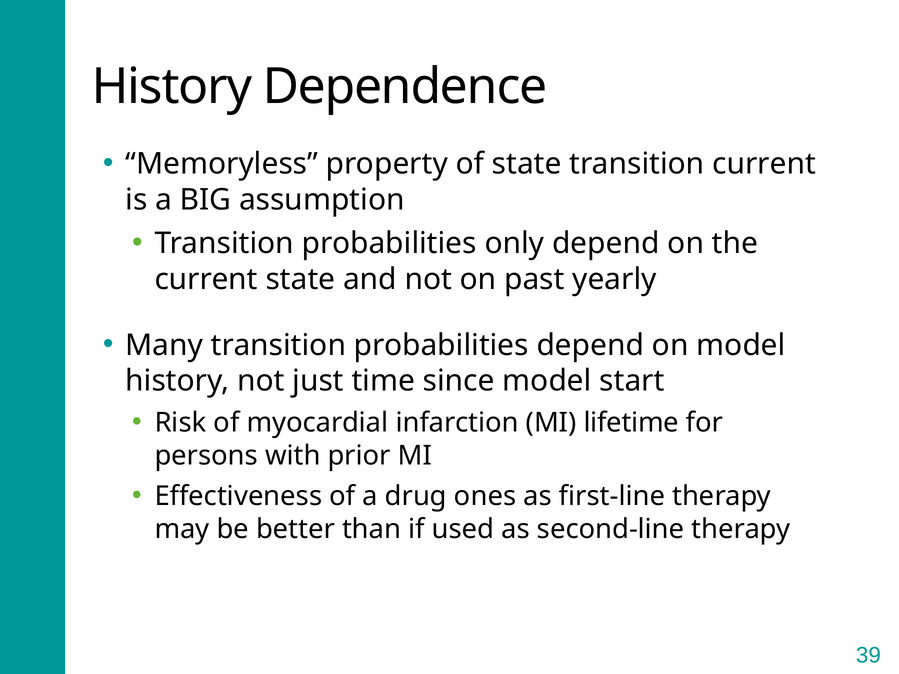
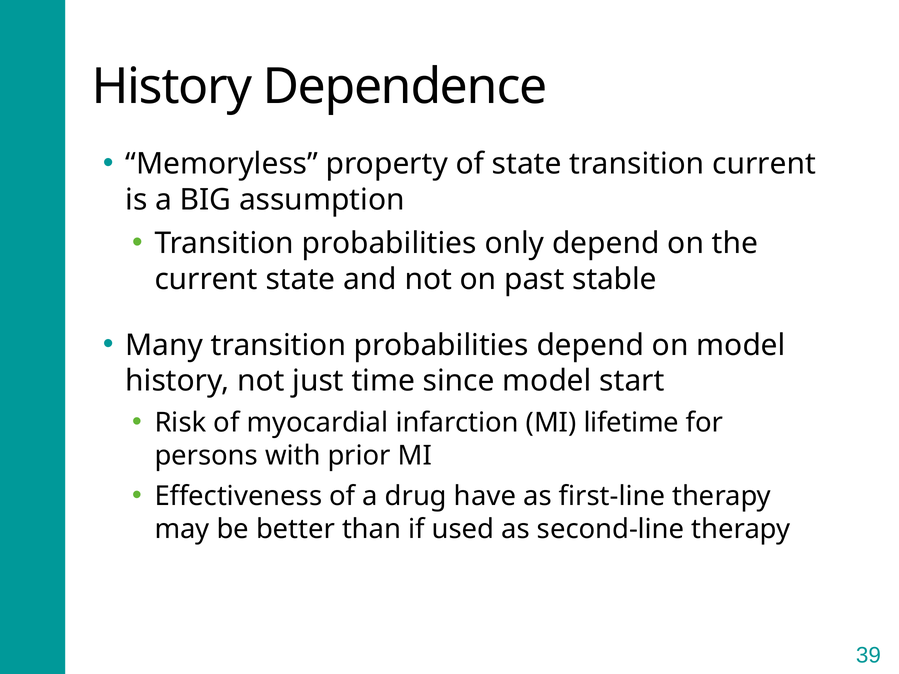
yearly: yearly -> stable (614, 279)
ones: ones -> have (485, 496)
